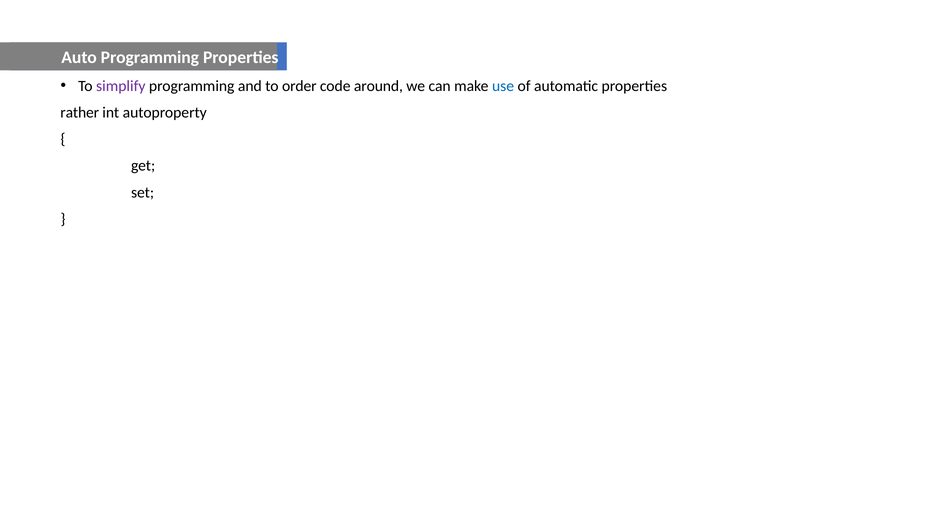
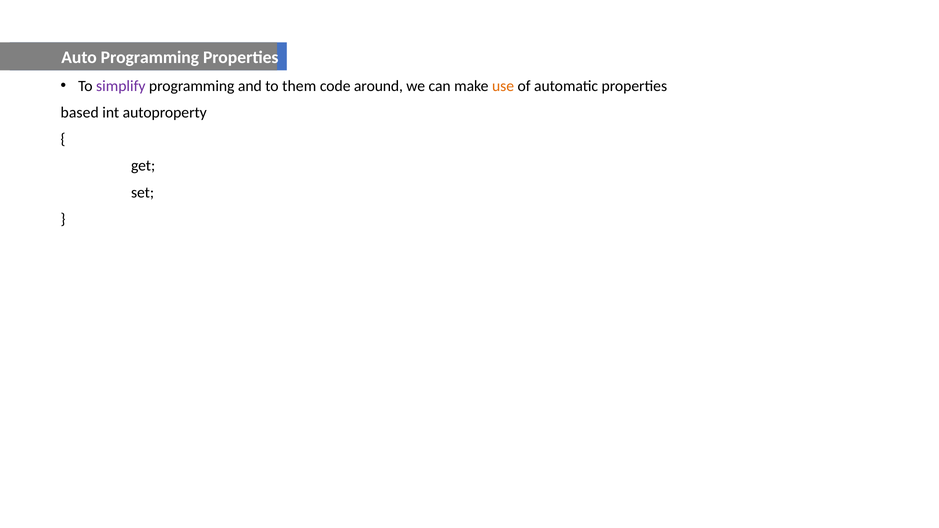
order: order -> them (299, 86)
use colour: blue -> orange (503, 86)
rather: rather -> based (80, 113)
